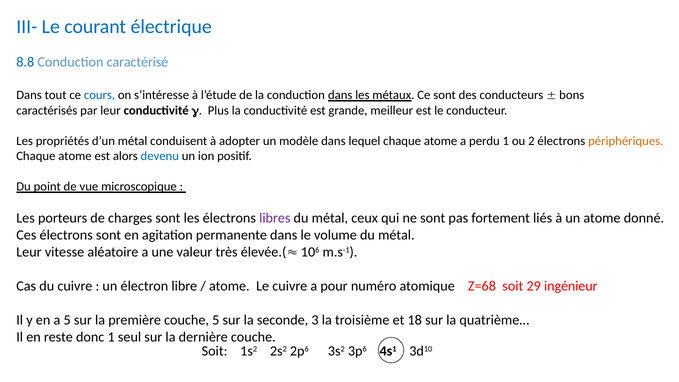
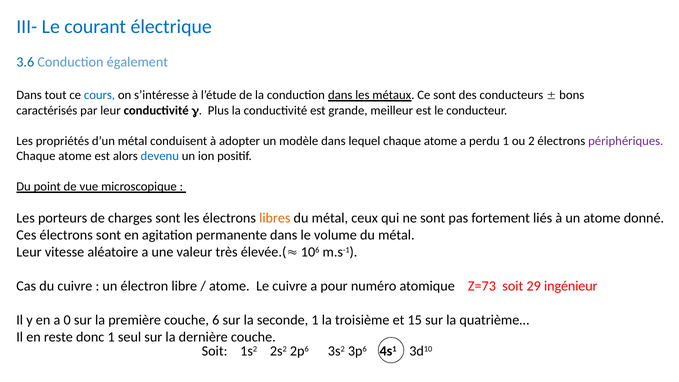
8.8: 8.8 -> 3.6 (25, 62)
caractérisé: caractérisé -> également (137, 62)
périphériques colour: orange -> purple (626, 141)
libres colour: purple -> orange (275, 218)
Z=68: Z=68 -> Z=73 (482, 286)
a 5: 5 -> 0 (67, 320)
couche 5: 5 -> 6 (216, 320)
seconde 3: 3 -> 1 (315, 320)
18: 18 -> 15 (415, 320)
